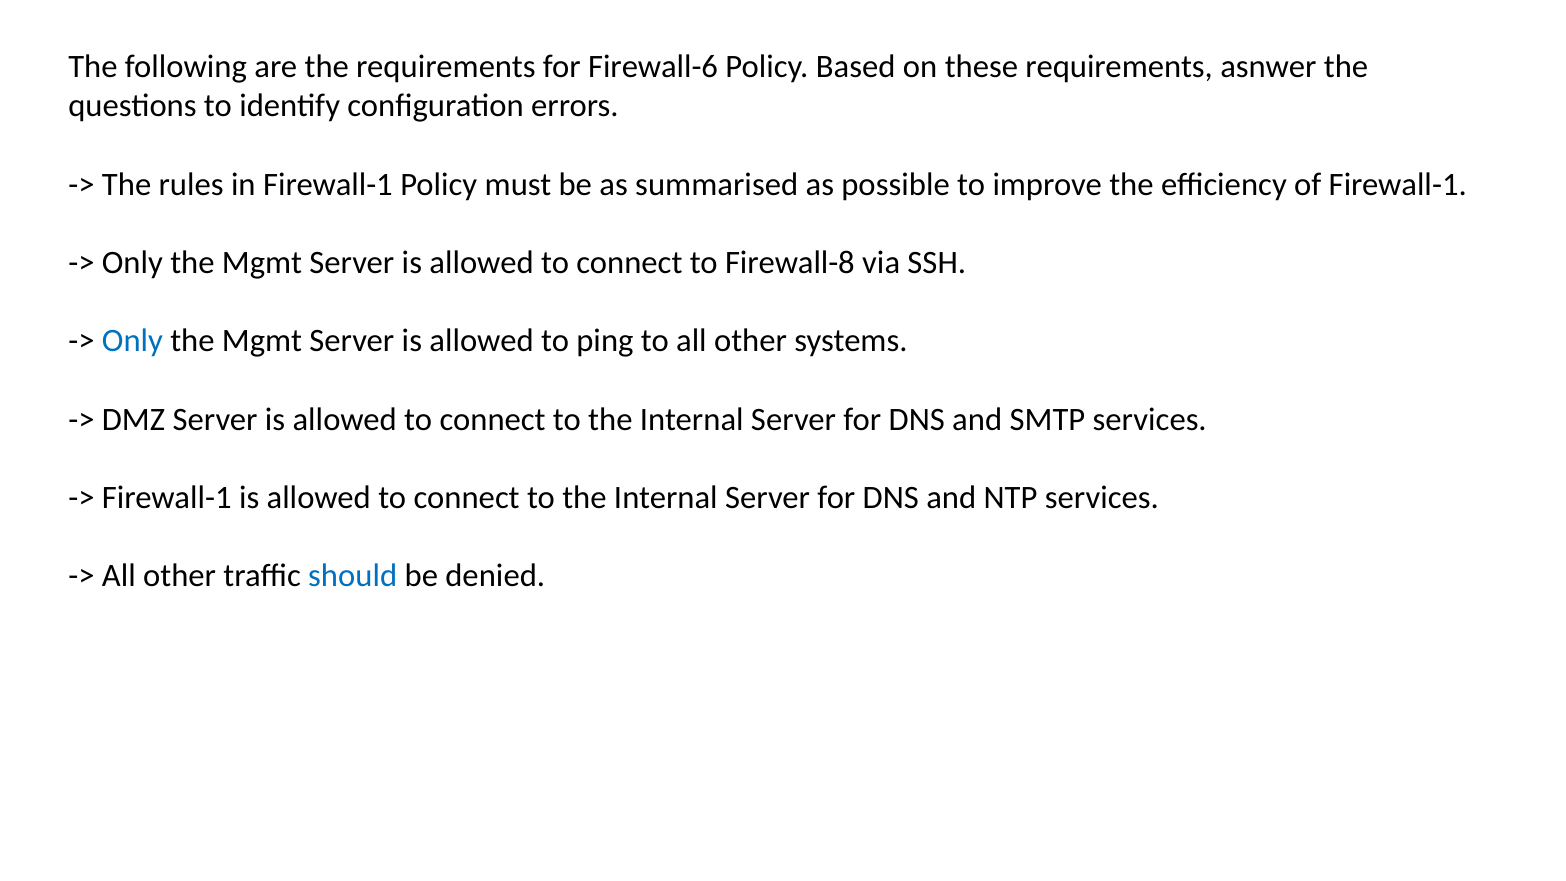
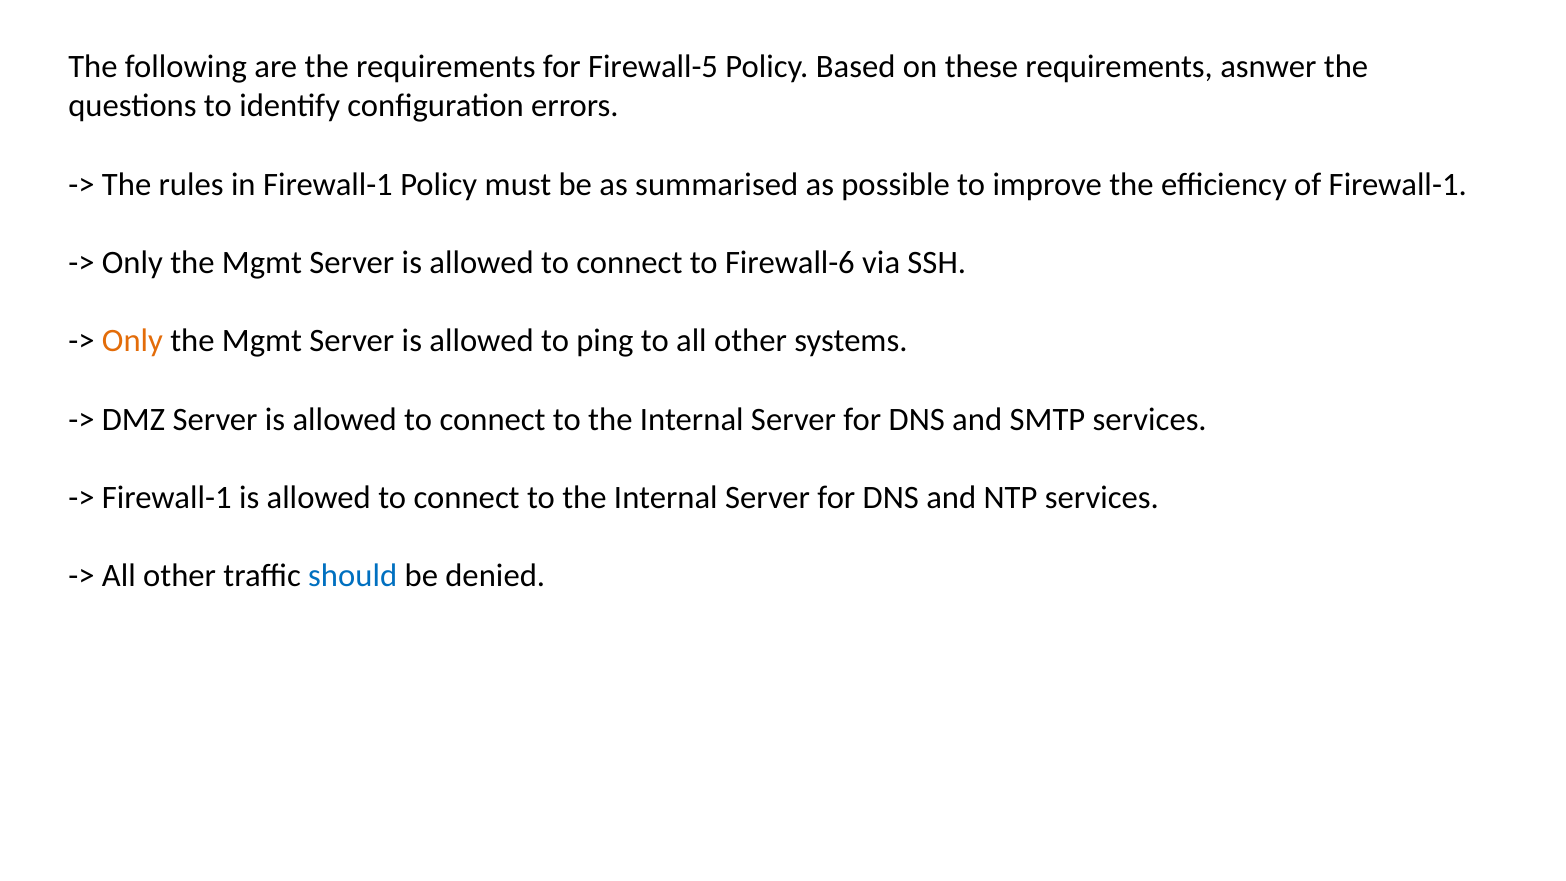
Firewall-6: Firewall-6 -> Firewall-5 (653, 67)
Firewall-8: Firewall-8 -> Firewall-6 (790, 263)
Only colour: blue -> orange (132, 341)
